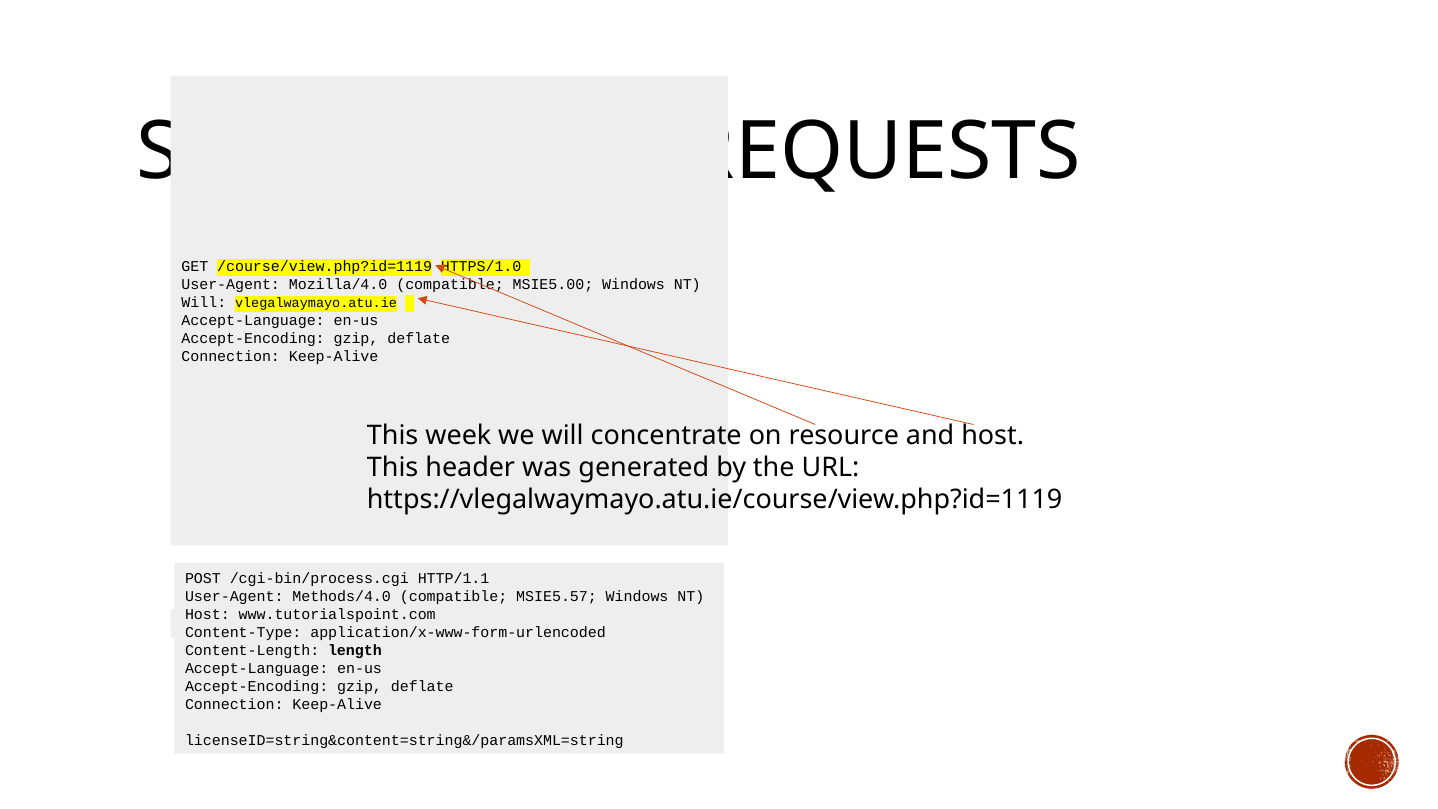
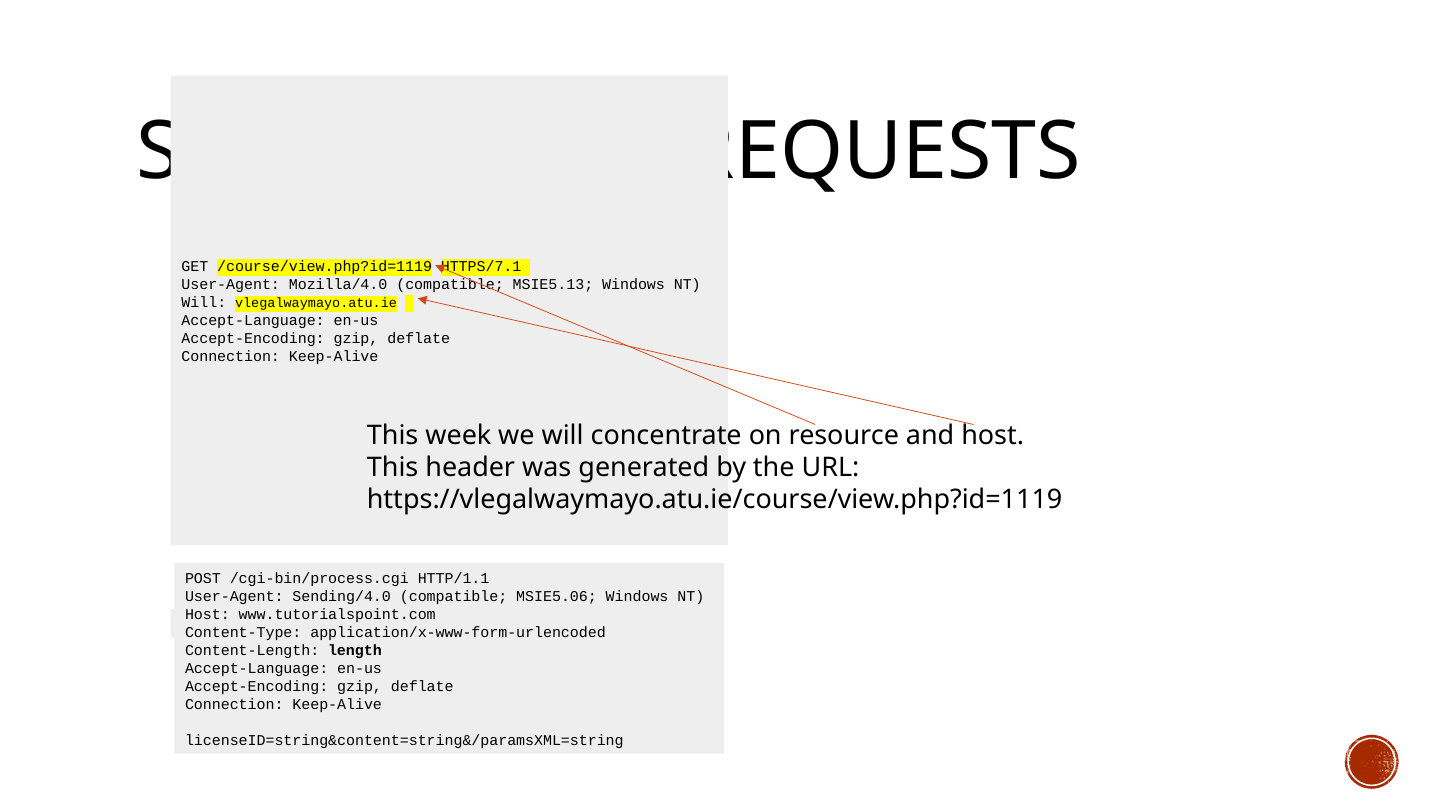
HTTPS/1.0: HTTPS/1.0 -> HTTPS/7.1 (481, 267)
MSIE5.00: MSIE5.00 -> MSIE5.13 (553, 285)
Methods/4.0: Methods/4.0 -> Sending/4.0 (342, 596)
MSIE5.57: MSIE5.57 -> MSIE5.06 (557, 596)
